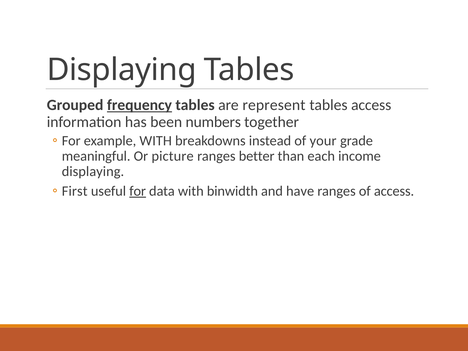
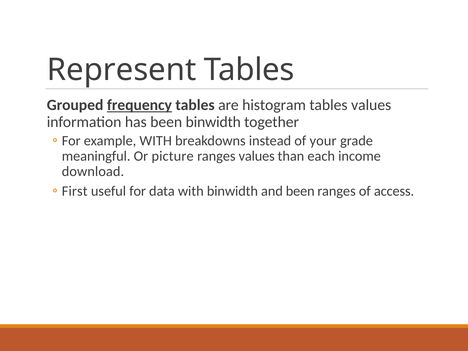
Displaying: Displaying -> Represent (122, 70)
represent: represent -> histogram (274, 105)
tables access: access -> values (371, 105)
been numbers: numbers -> binwidth (213, 122)
ranges better: better -> values (257, 156)
displaying: displaying -> download (93, 172)
for underline: present -> none (138, 191)
and have: have -> been (300, 191)
